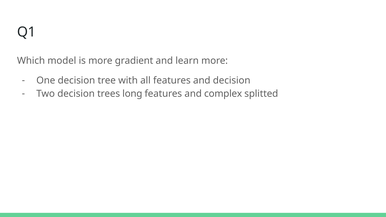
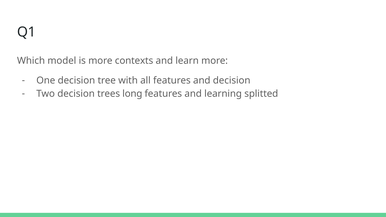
gradient: gradient -> contexts (134, 61)
complex: complex -> learning (223, 94)
